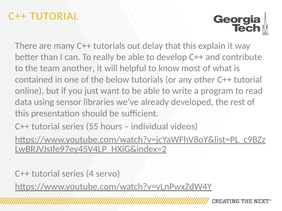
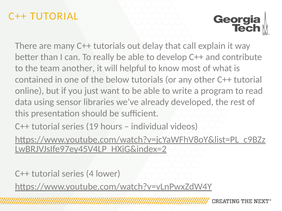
that this: this -> call (189, 46)
55: 55 -> 19 (92, 127)
servo: servo -> lower (108, 174)
